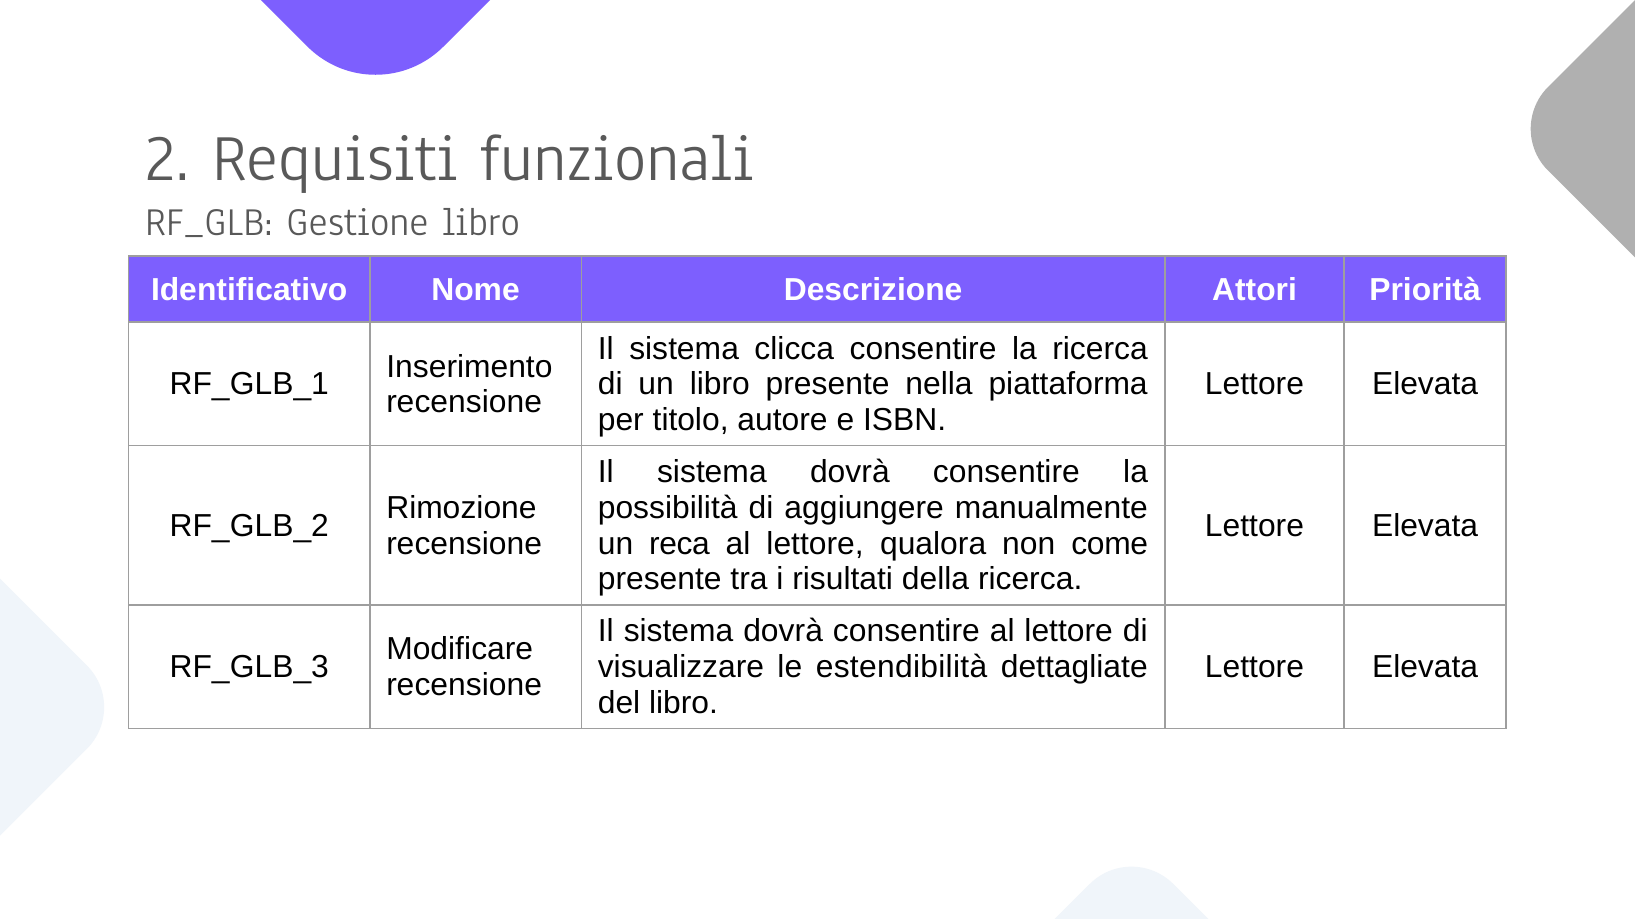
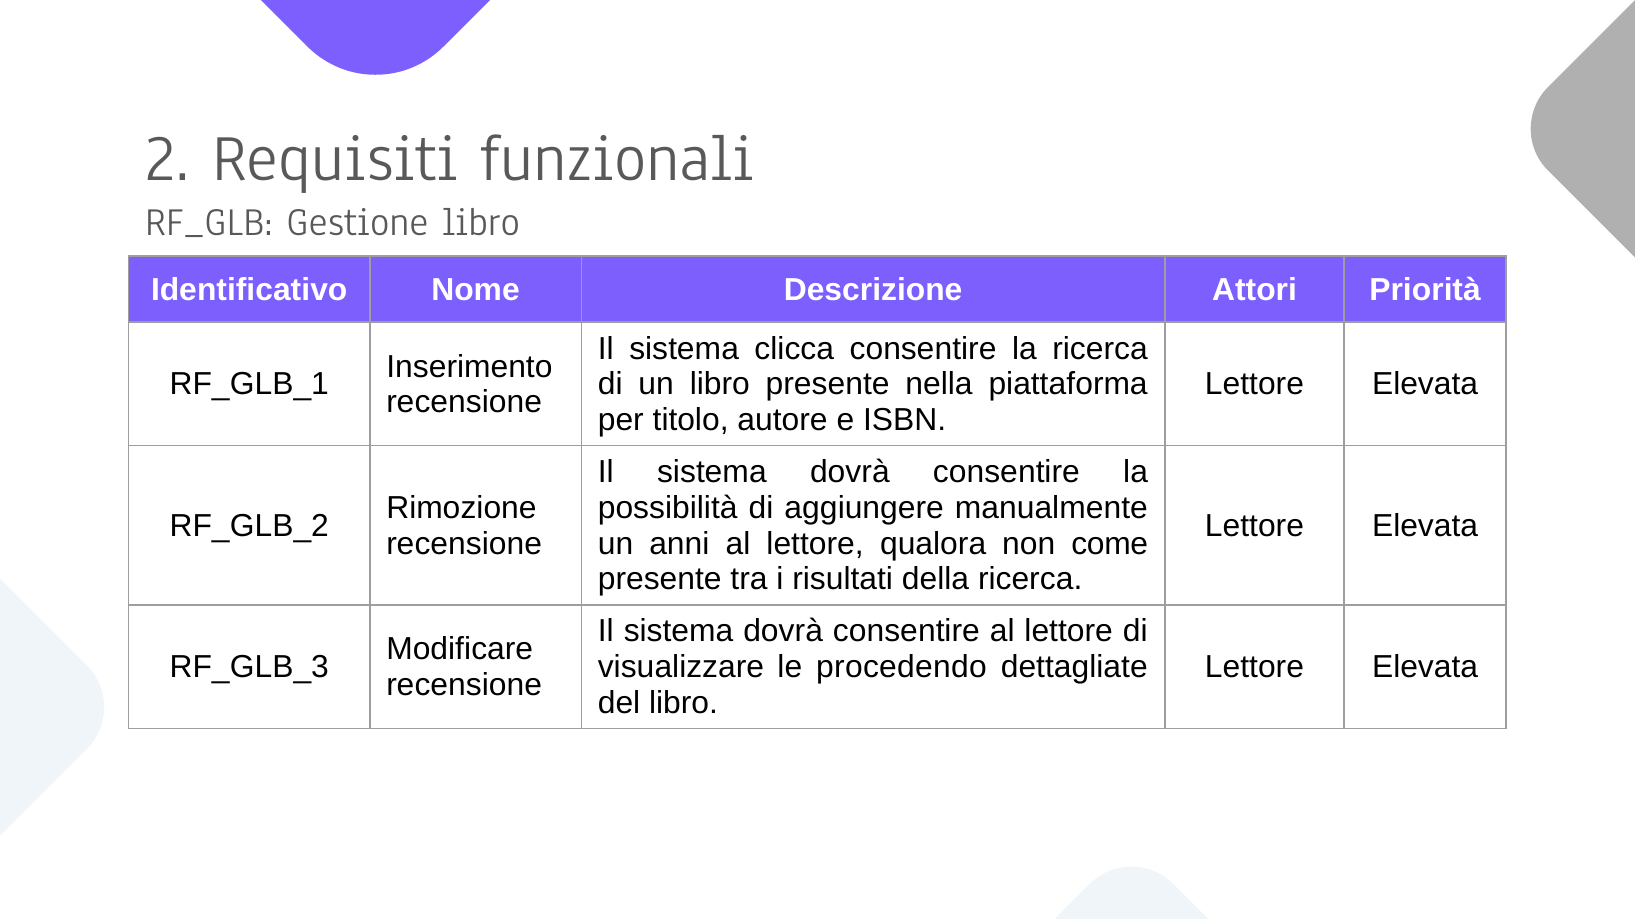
reca: reca -> anni (679, 544)
estendibilità: estendibilità -> procedendo (901, 668)
